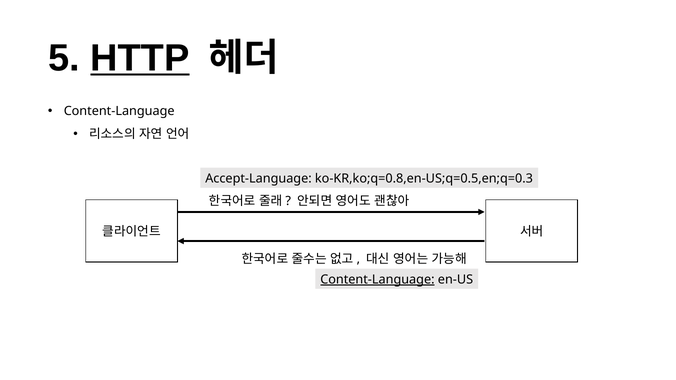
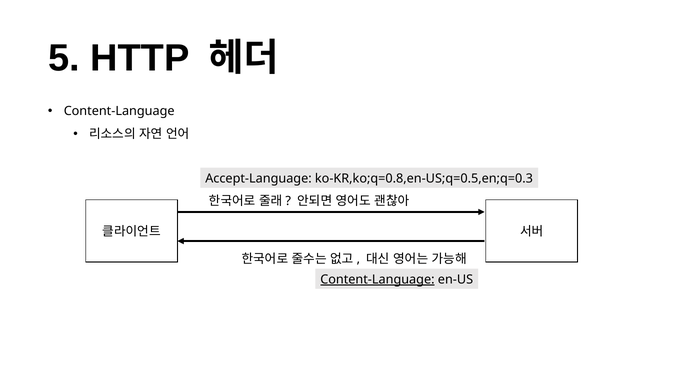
HTTP underline: present -> none (140, 58)
